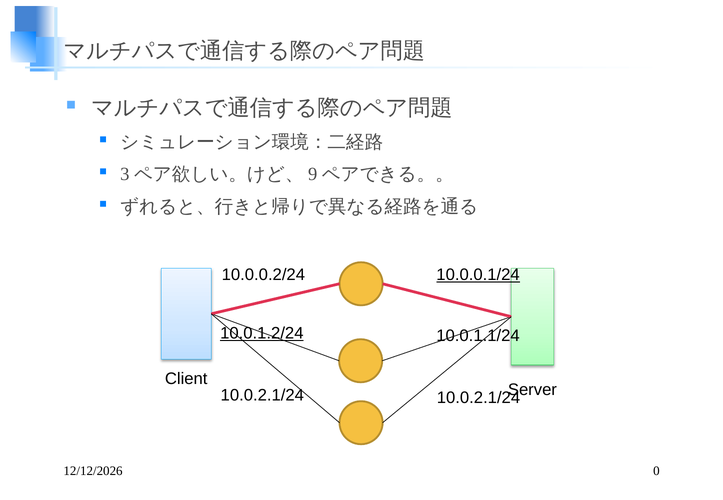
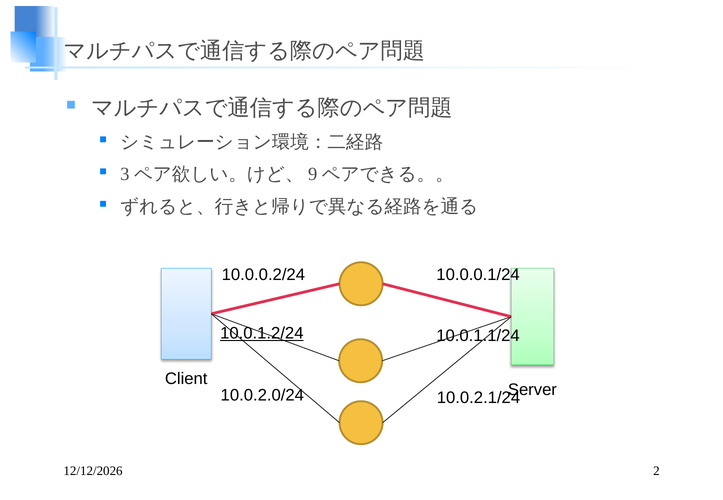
10.0.0.1/24 underline: present -> none (478, 275)
10.0.2.1/24: 10.0.2.1/24 -> 10.0.2.0/24 (262, 396)
0: 0 -> 2 (656, 471)
